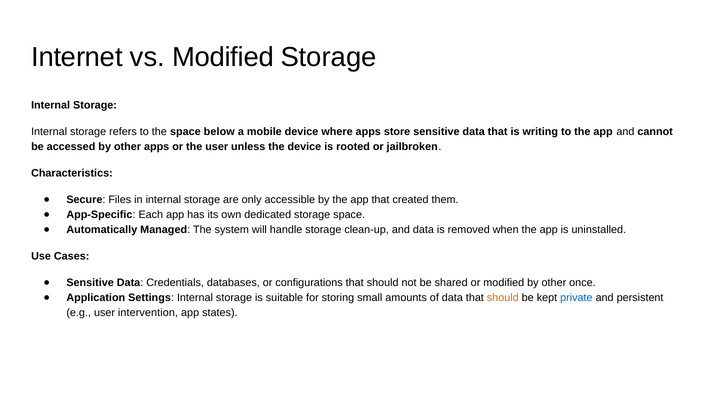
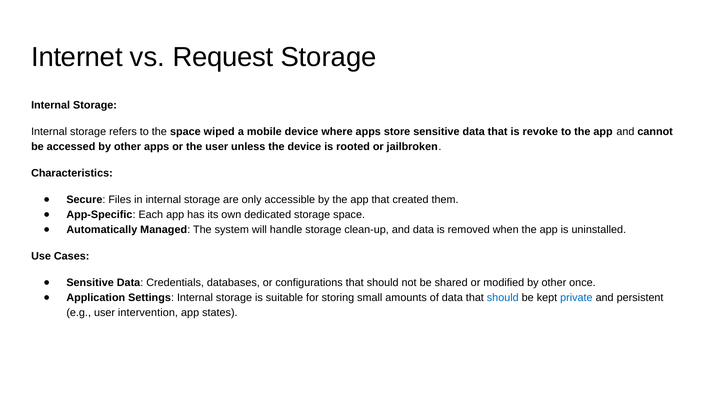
vs Modified: Modified -> Request (223, 57)
below: below -> wiped (219, 132)
writing: writing -> revoke (540, 132)
should colour: orange -> blue (503, 298)
